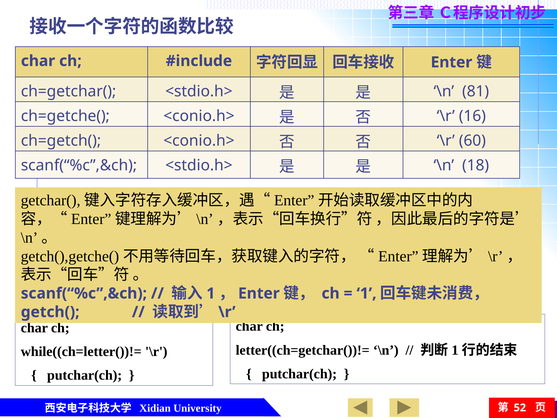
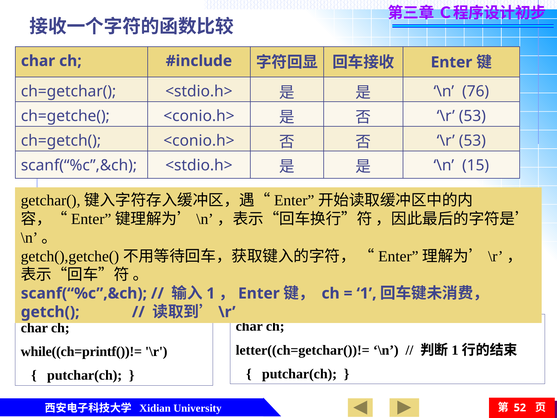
81: 81 -> 76 (476, 91)
16: 16 -> 53 (472, 116)
60: 60 -> 53 (472, 141)
18: 18 -> 15 (476, 165)
while((ch=letter())!=: while((ch=letter())!= -> while((ch=printf())!= (81, 351)
